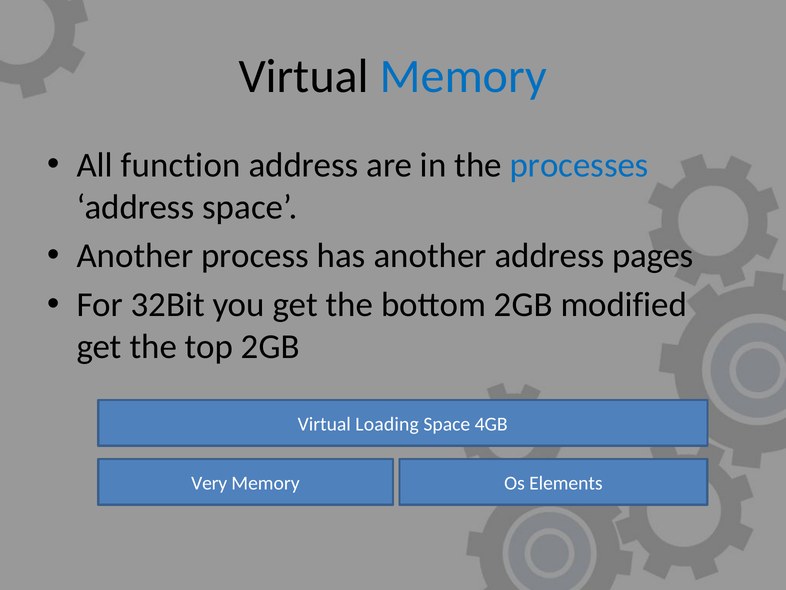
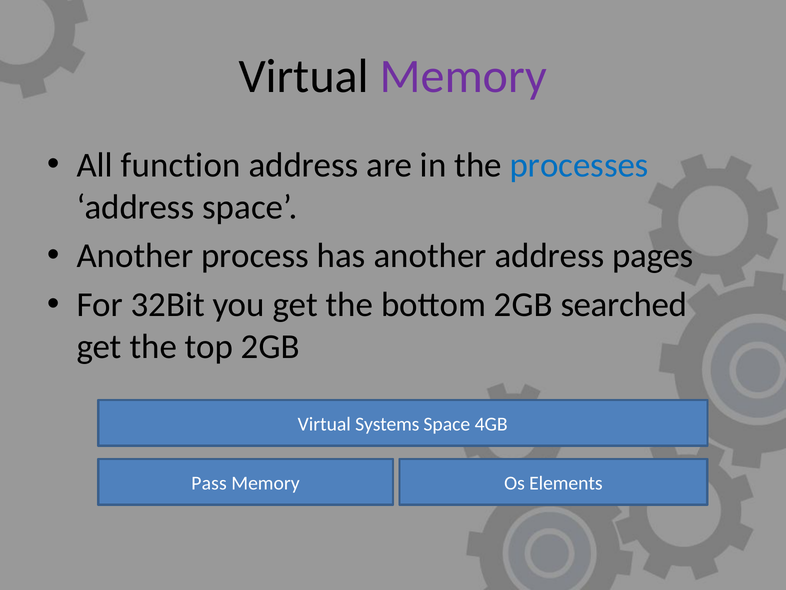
Memory colour: blue -> purple (463, 76)
modified: modified -> searched (624, 305)
Loading: Loading -> Systems (387, 424)
Very: Very -> Pass (209, 483)
